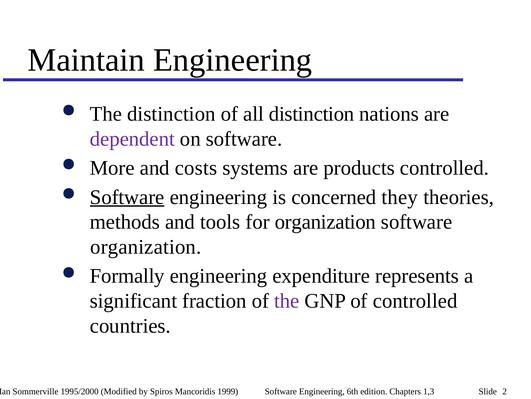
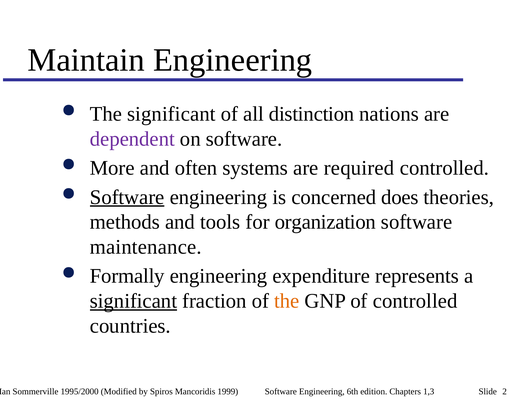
The distinction: distinction -> significant (171, 114)
costs: costs -> often (196, 168)
products: products -> required (359, 168)
they: they -> does (400, 197)
organization: organization -> maintenance (146, 247)
significant underline: none -> present (133, 301)
the colour: purple -> orange (287, 301)
